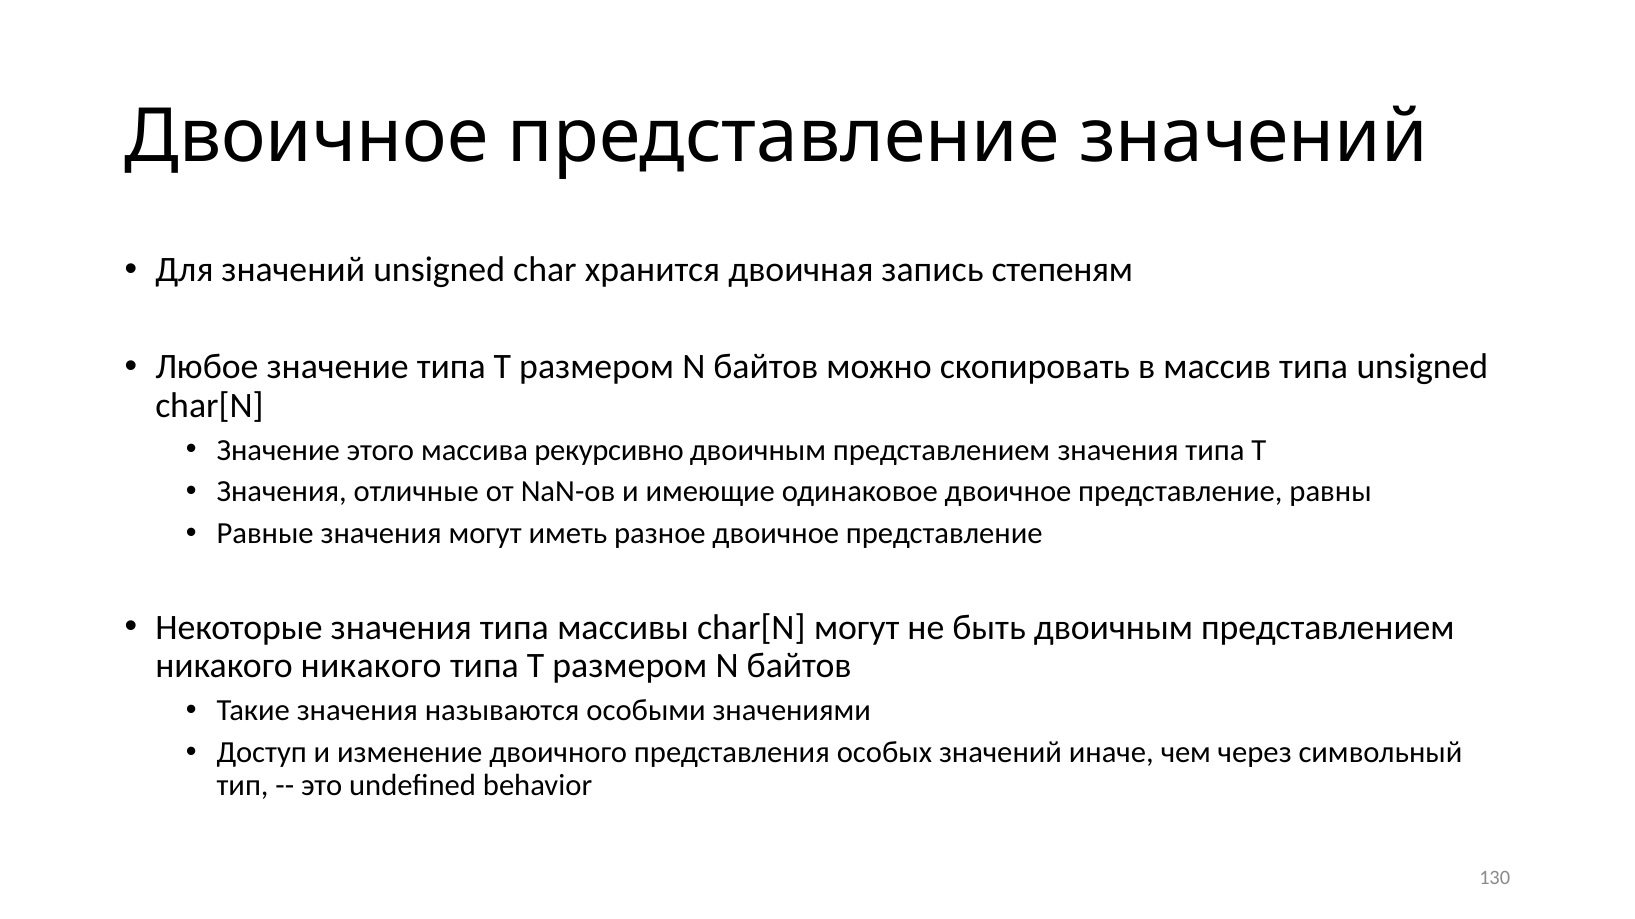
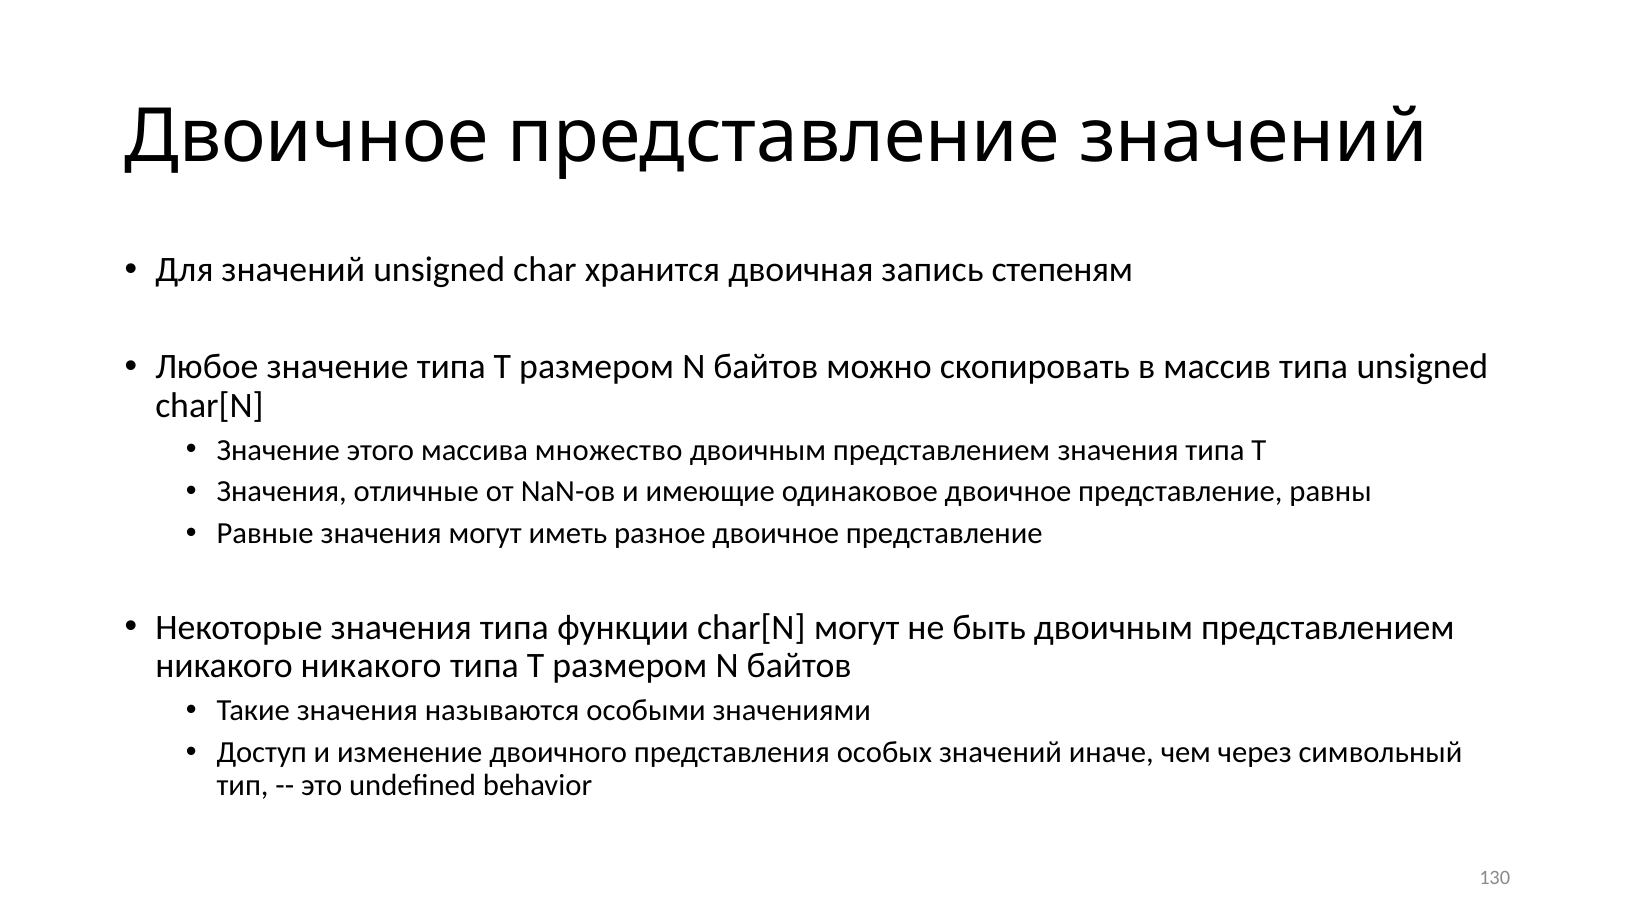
рекурсивно: рекурсивно -> множество (609, 450)
массивы: массивы -> функции (623, 628)
